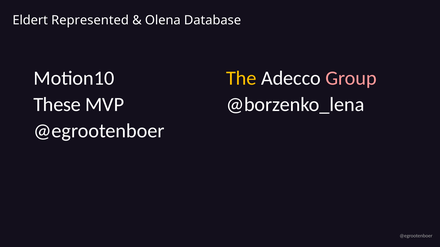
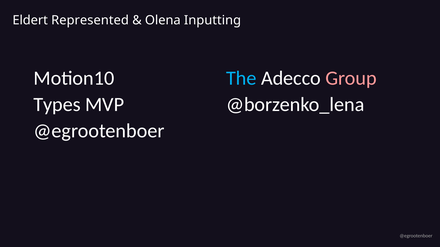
Database: Database -> Inputting (213, 20)
The colour: yellow -> light blue (241, 78)
These: These -> Types (57, 105)
